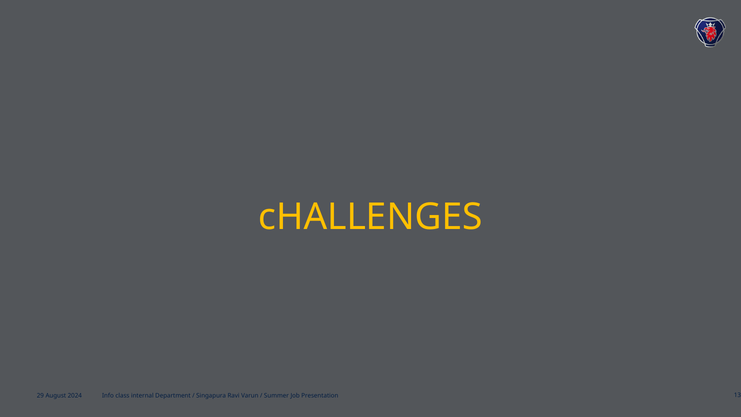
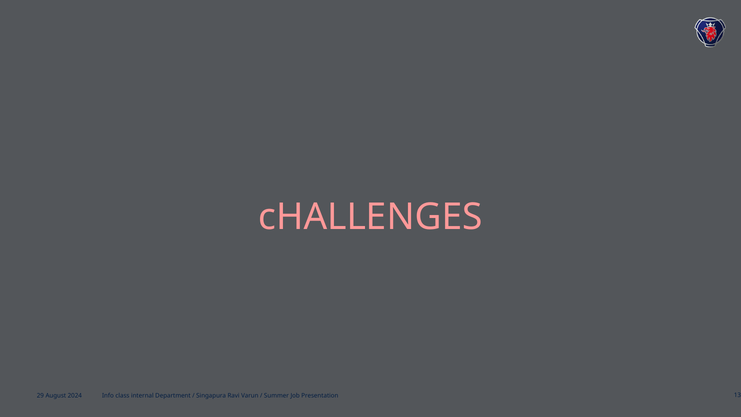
cHALLENGES colour: yellow -> pink (370, 217)
